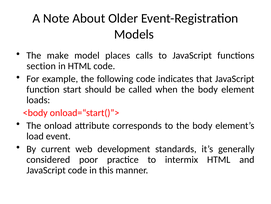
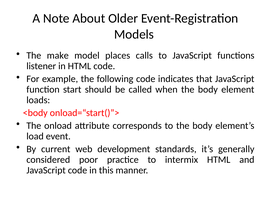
section: section -> listener (41, 66)
